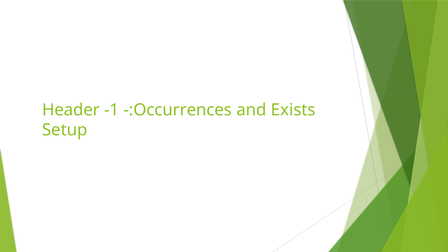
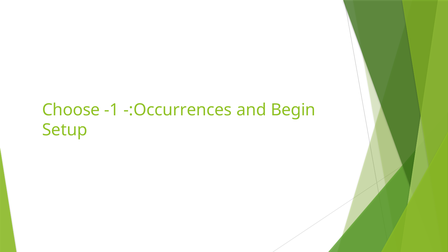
Header: Header -> Choose (71, 110)
Exists: Exists -> Begin (293, 110)
